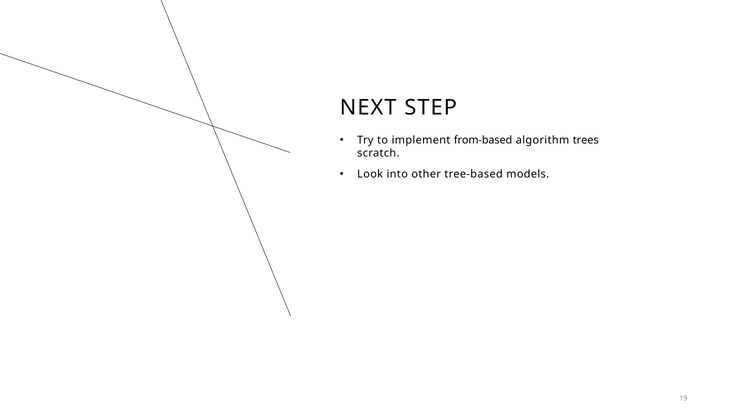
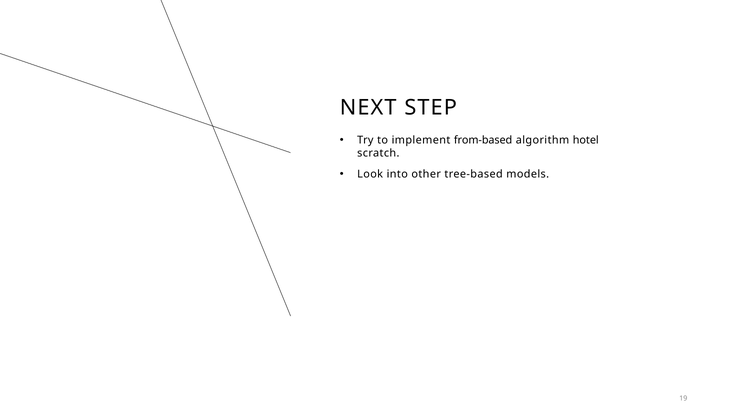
trees: trees -> hotel (586, 141)
